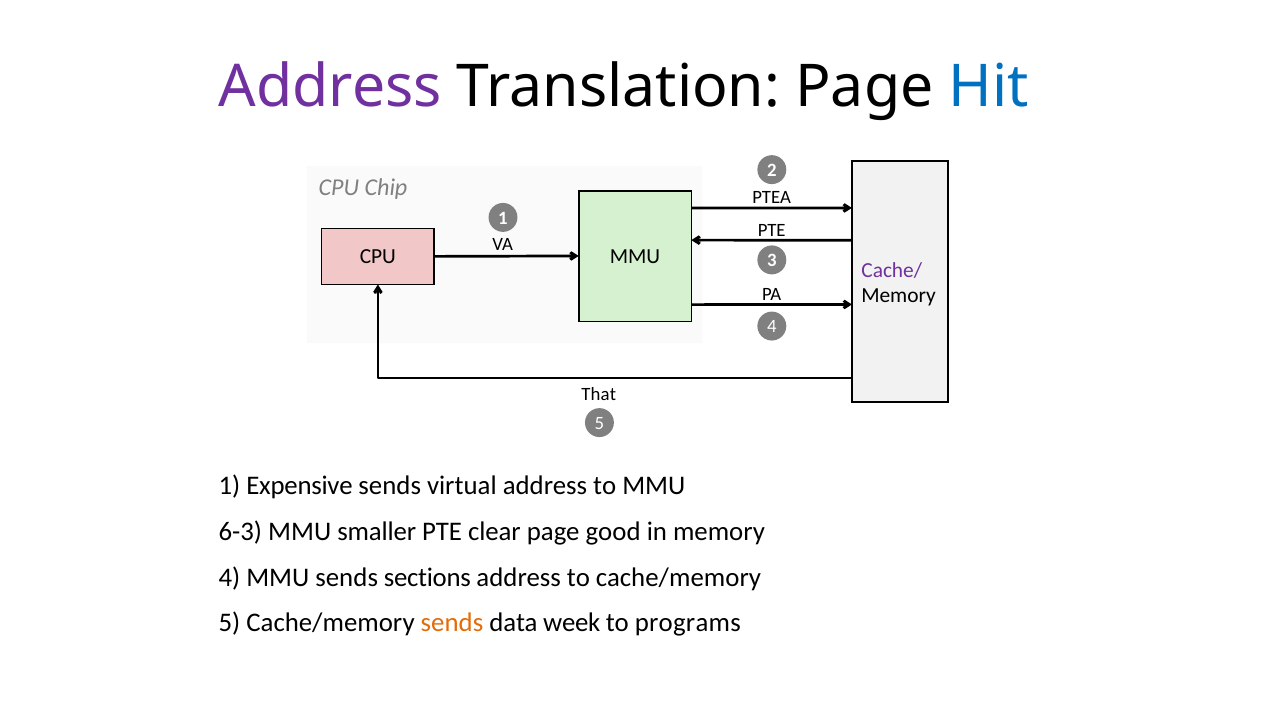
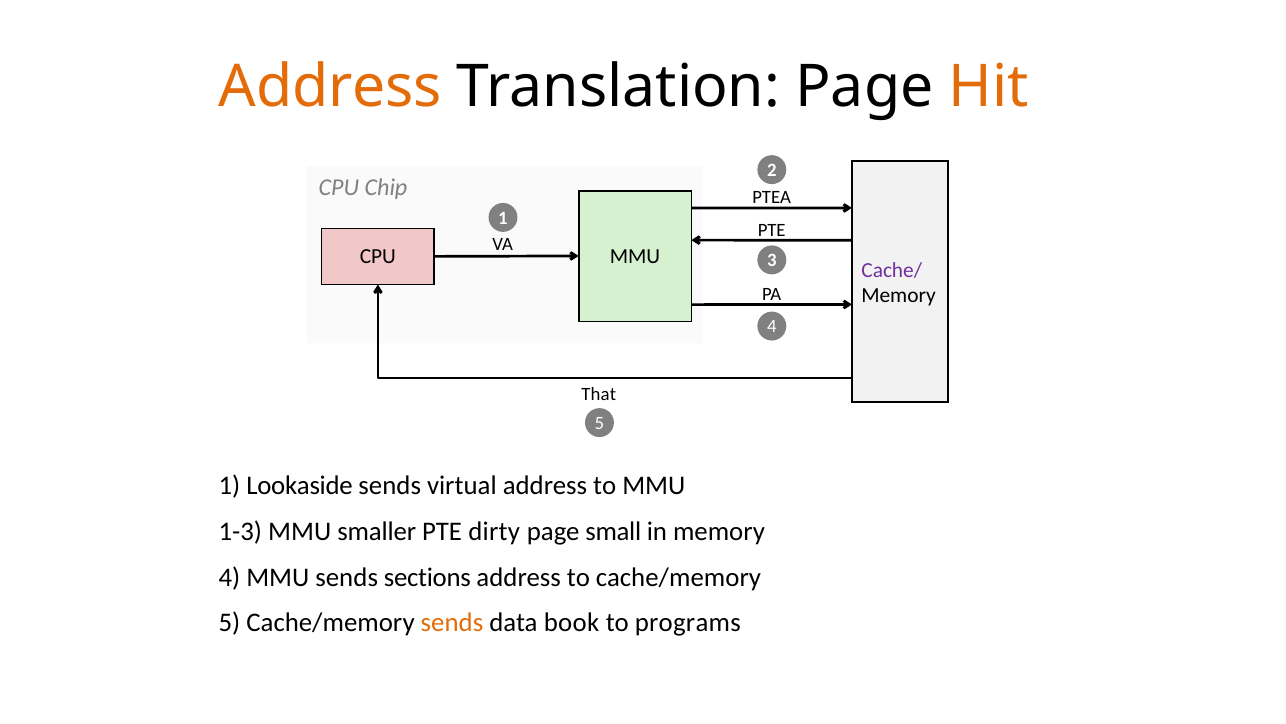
Address colour: purple -> orange (330, 87)
Hit colour: blue -> orange (989, 87)
Expensive: Expensive -> Lookaside (300, 485)
6-3: 6-3 -> 1-3 (240, 531)
clear: clear -> dirty (494, 531)
good: good -> small (613, 531)
week: week -> book (572, 622)
